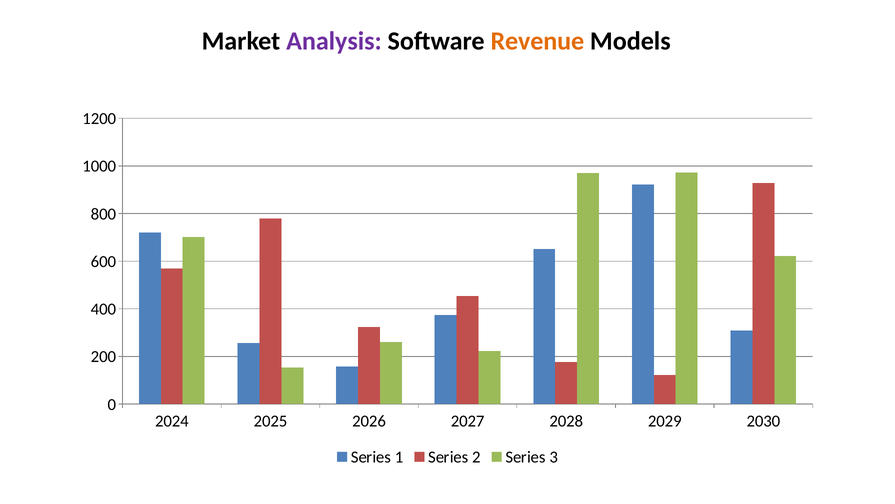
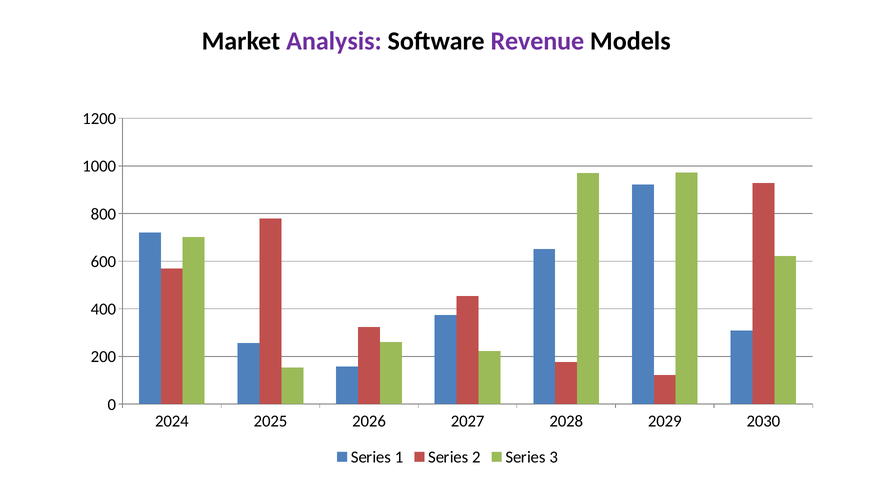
Revenue colour: orange -> purple (537, 41)
